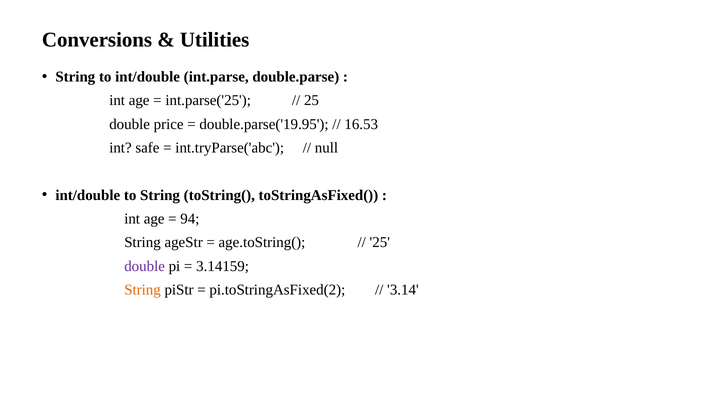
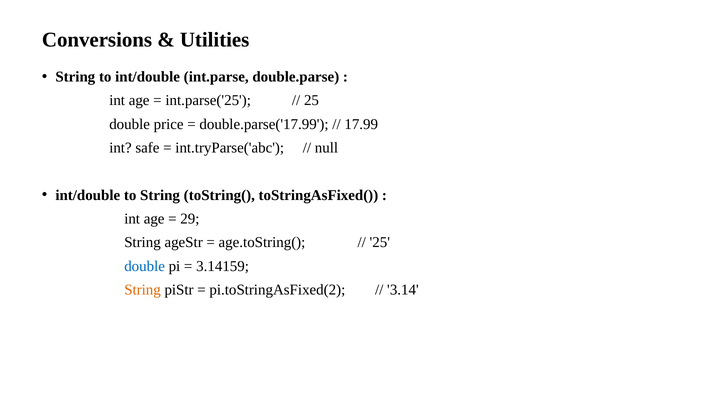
double.parse('19.95: double.parse('19.95 -> double.parse('17.99 (264, 124)
16.53: 16.53 -> 17.99 (361, 124)
94: 94 -> 29 (190, 218)
double colour: purple -> blue (145, 266)
